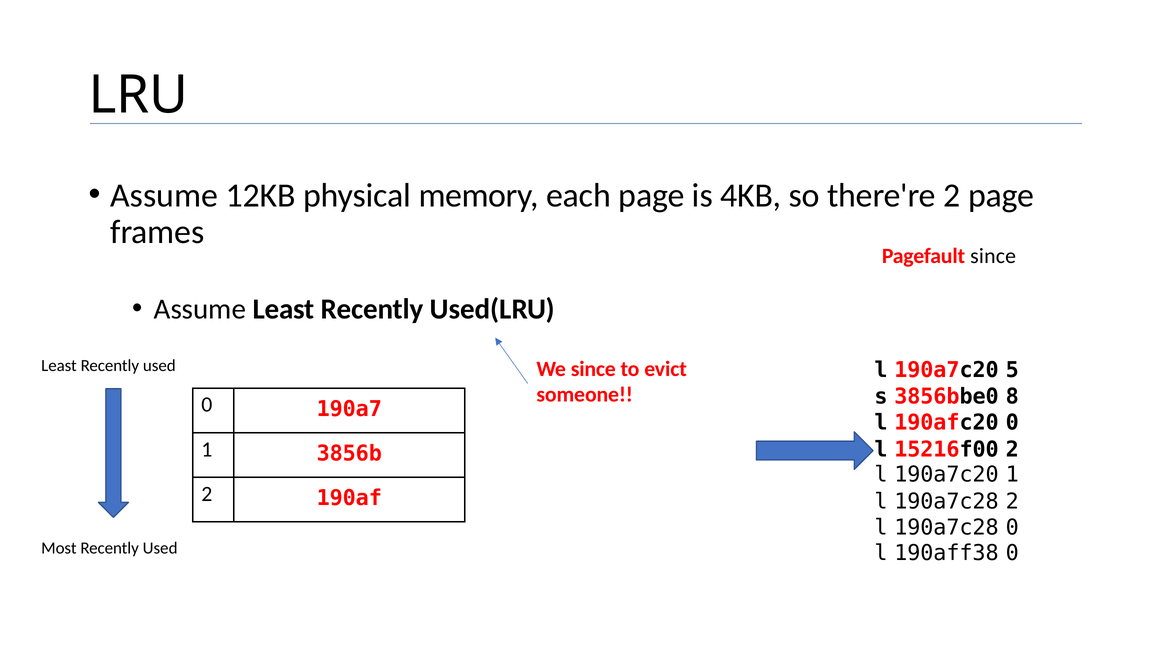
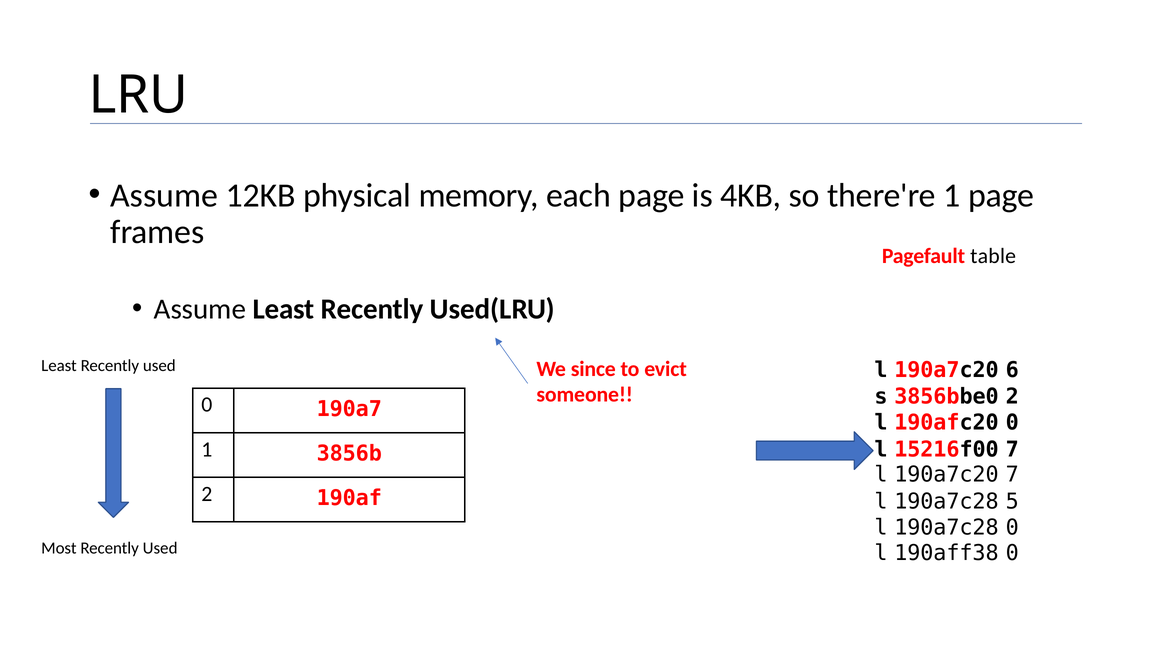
there're 2: 2 -> 1 (952, 195)
Pagefault since: since -> table (993, 256)
5: 5 -> 6 (1012, 370)
3856bbe0 8: 8 -> 2 (1012, 396)
15216f00 2: 2 -> 7 (1012, 449)
190a7c20 1: 1 -> 7 (1012, 474)
190a7c28 2: 2 -> 5 (1012, 501)
